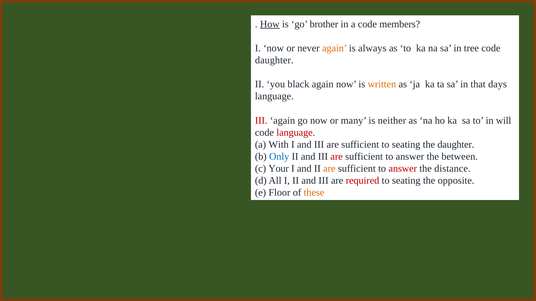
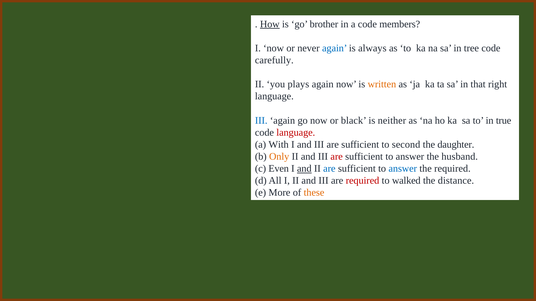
again colour: orange -> blue (335, 48)
daughter: daughter -> carefully (274, 60)
black: black -> plays (298, 84)
days: days -> right (498, 84)
III colour: red -> blue (261, 121)
many: many -> black (354, 121)
will: will -> true (504, 121)
sufficient to seating: seating -> second (406, 145)
Only colour: blue -> orange (279, 157)
between: between -> husband (460, 157)
Your: Your -> Even (279, 169)
and underline: none -> present (304, 169)
are colour: orange -> blue (329, 169)
answer colour: red -> blue (403, 169)
the distance: distance -> required (452, 169)
seating: seating -> walked (406, 181)
opposite: opposite -> distance (456, 181)
Floor: Floor -> More (279, 193)
